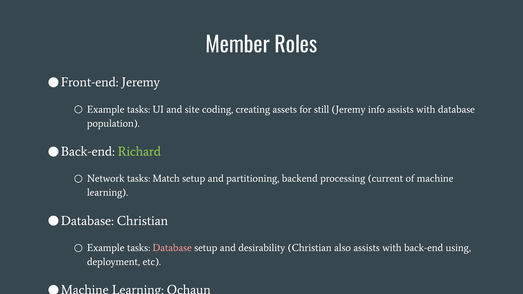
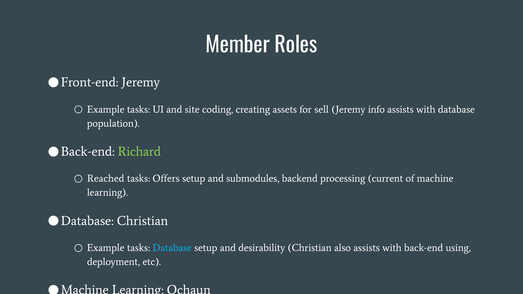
still: still -> sell (322, 109)
Network: Network -> Reached (106, 179)
Match: Match -> Offers (166, 179)
partitioning: partitioning -> submodules (253, 179)
Database colour: pink -> light blue (172, 248)
